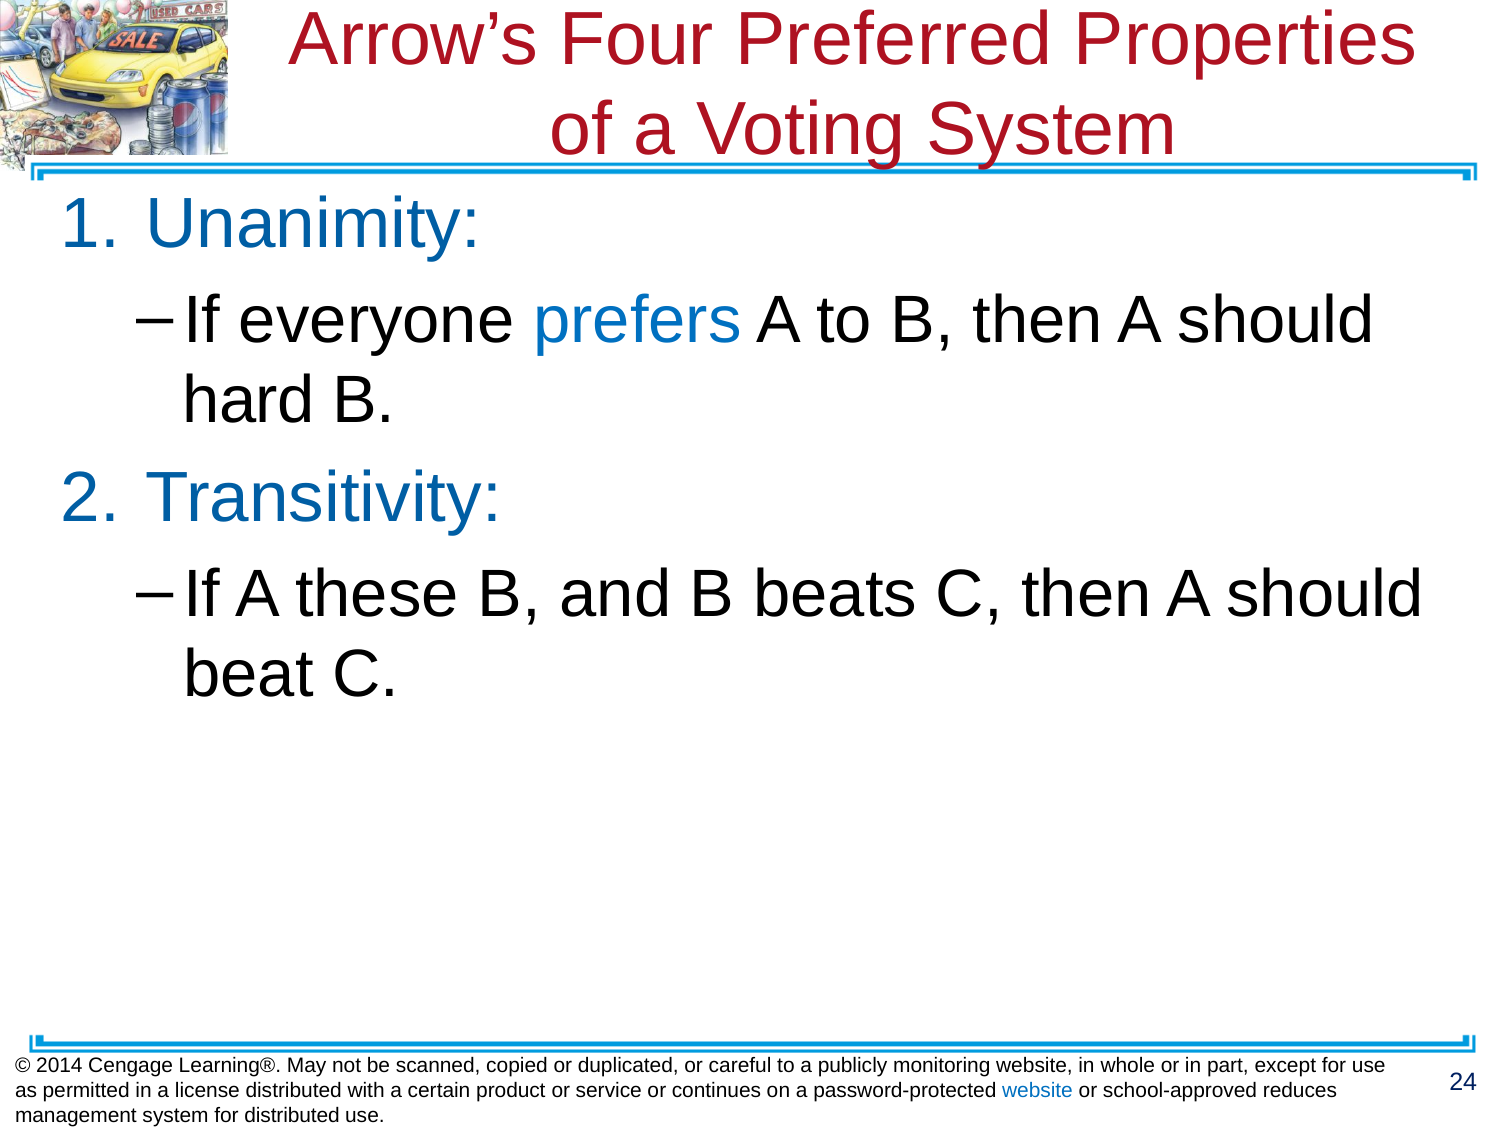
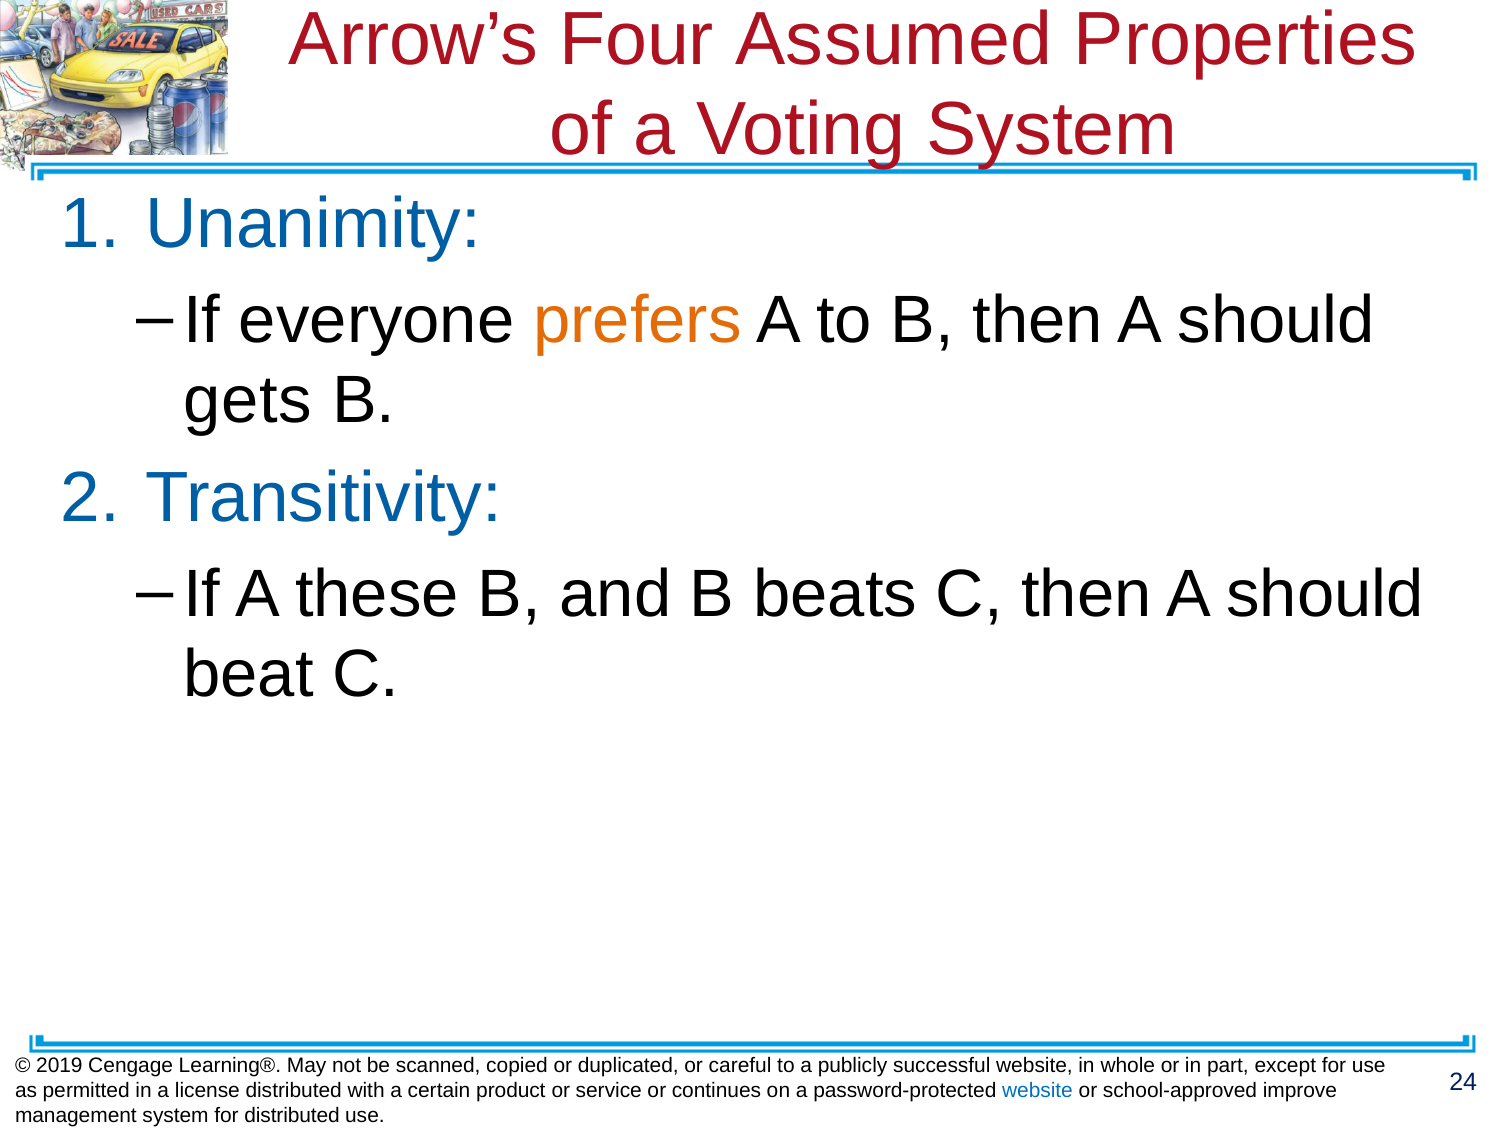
Preferred: Preferred -> Assumed (894, 39)
prefers colour: blue -> orange (637, 320)
hard: hard -> gets (248, 401)
2014: 2014 -> 2019 (59, 1065)
monitoring: monitoring -> successful (942, 1065)
reduces: reduces -> improve (1300, 1091)
